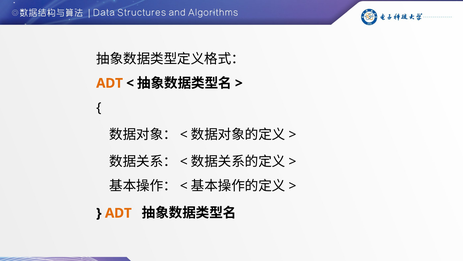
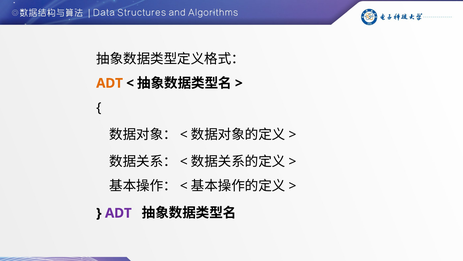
ADT colour: orange -> purple (118, 213)
